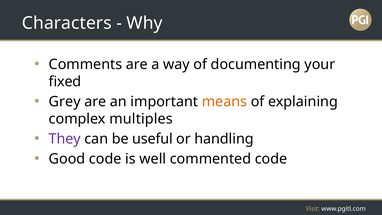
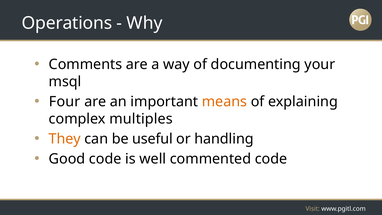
Characters: Characters -> Operations (67, 23)
fixed: fixed -> msql (65, 82)
Grey: Grey -> Four (65, 102)
They colour: purple -> orange (65, 139)
